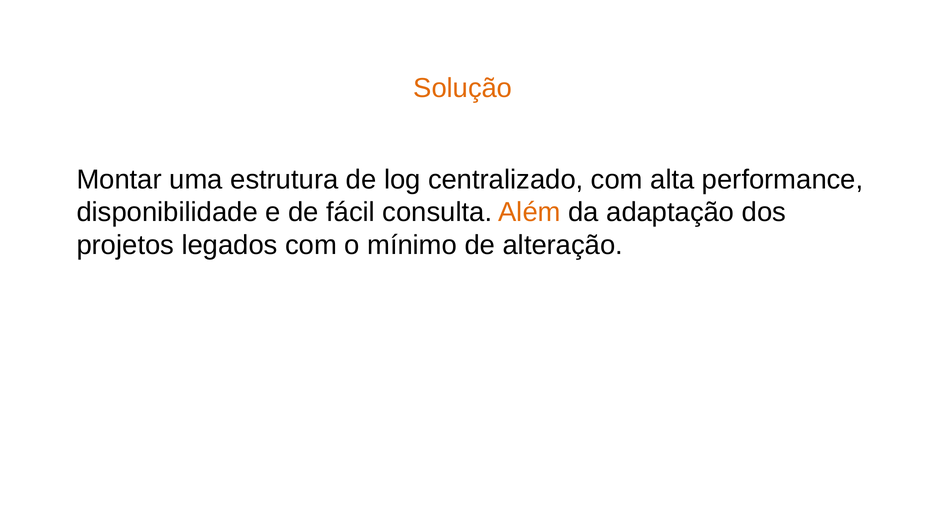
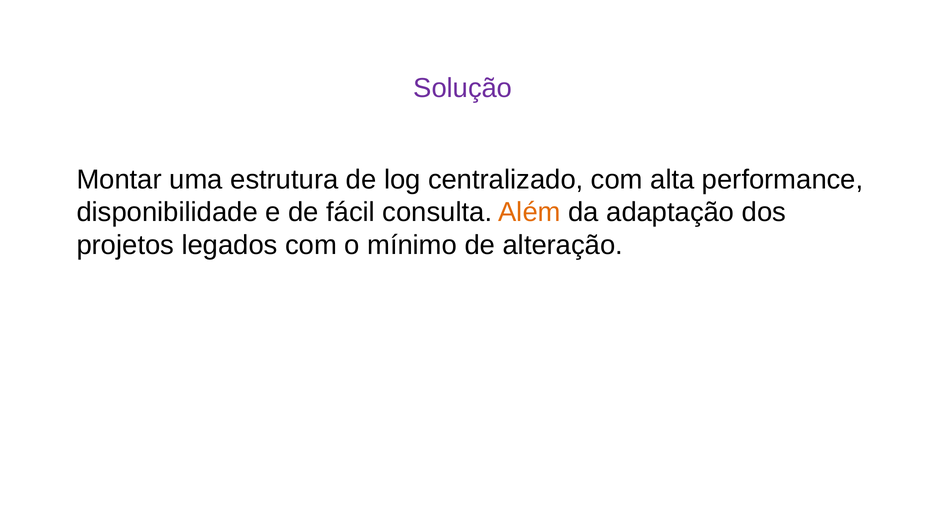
Solução colour: orange -> purple (463, 88)
